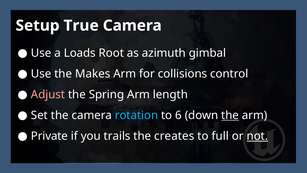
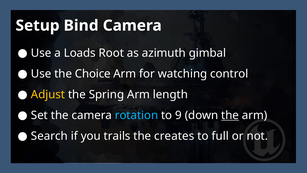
True: True -> Bind (81, 26)
Makes: Makes -> Choice (93, 74)
collisions: collisions -> watching (183, 74)
Adjust colour: pink -> yellow (48, 94)
6: 6 -> 9 (178, 115)
Private: Private -> Search (49, 136)
not underline: present -> none (257, 136)
